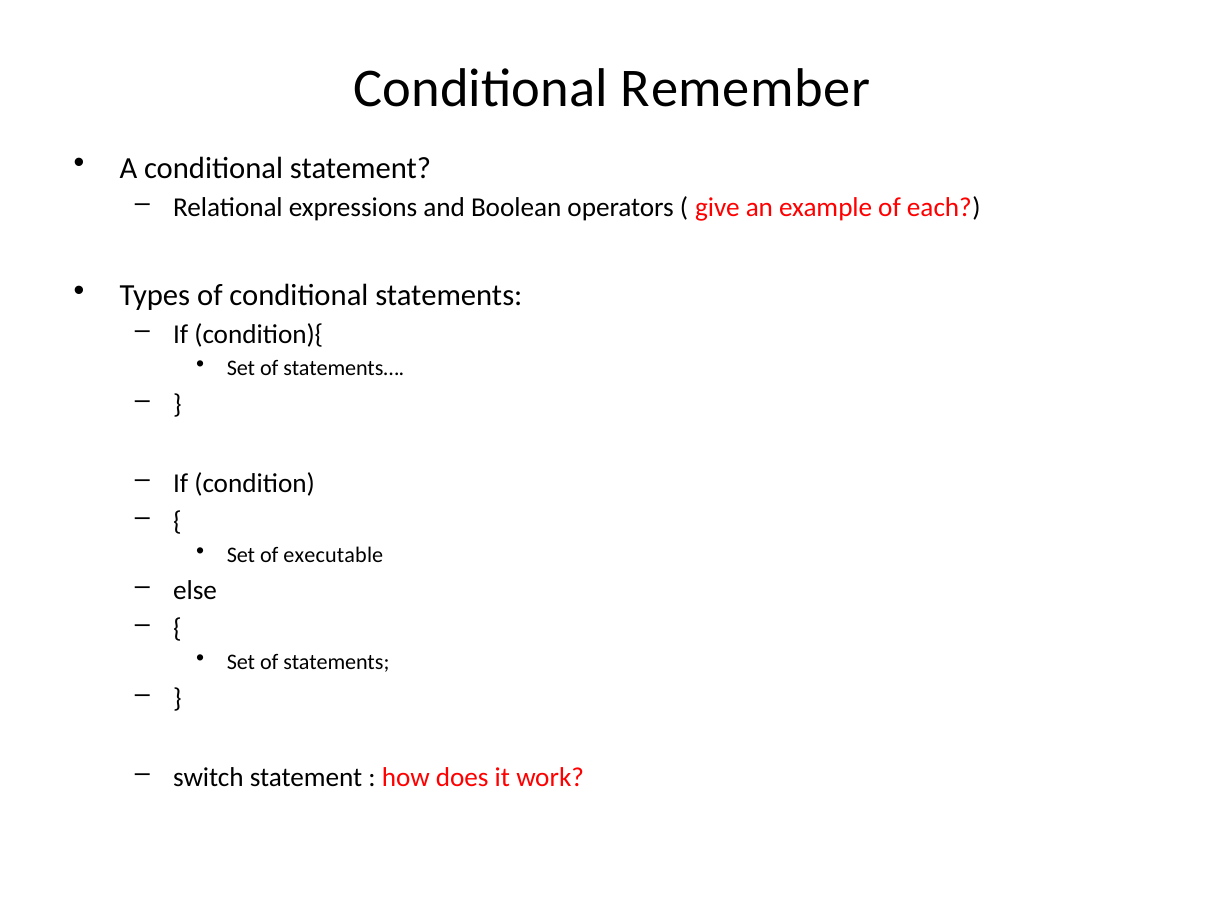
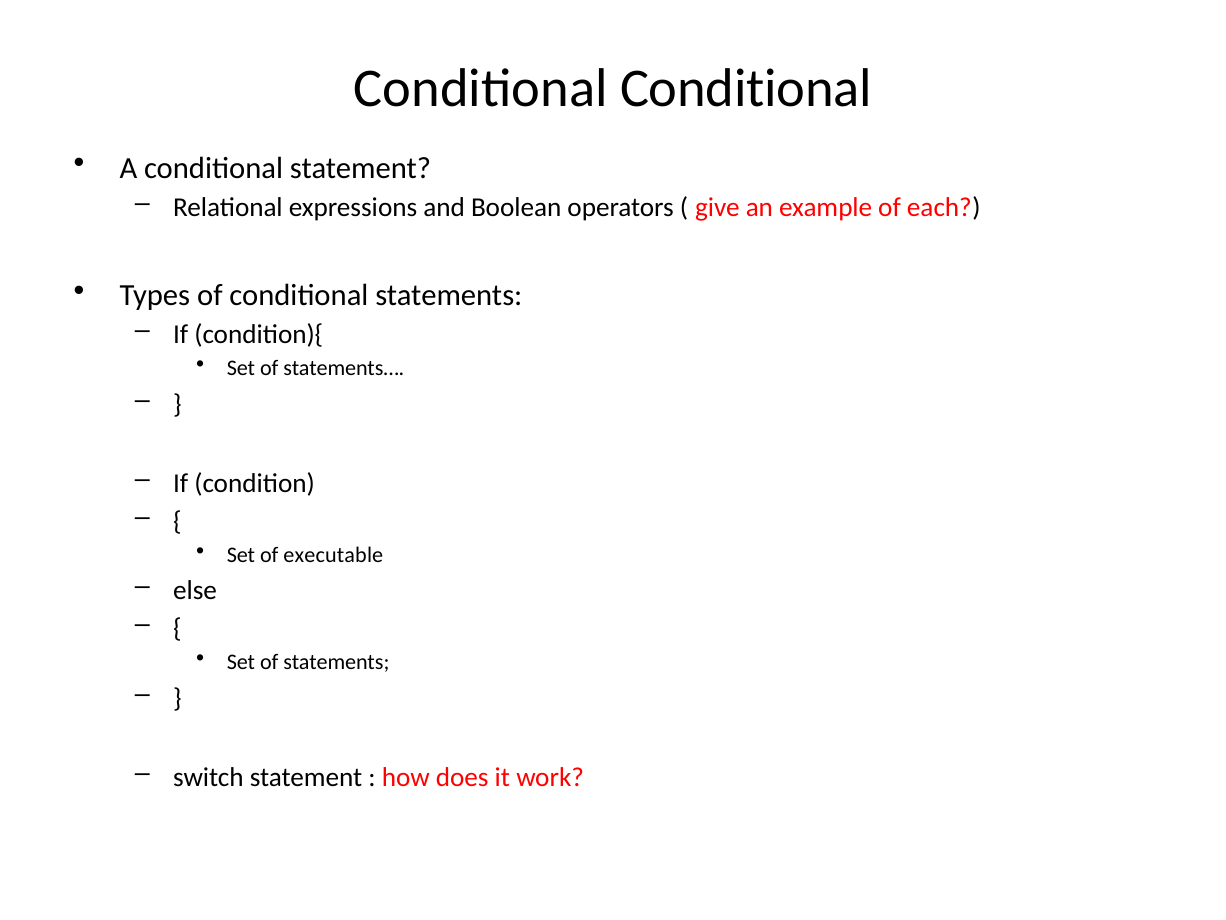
Conditional Remember: Remember -> Conditional (746, 88)
